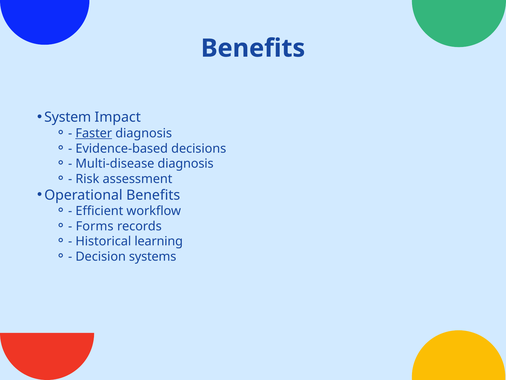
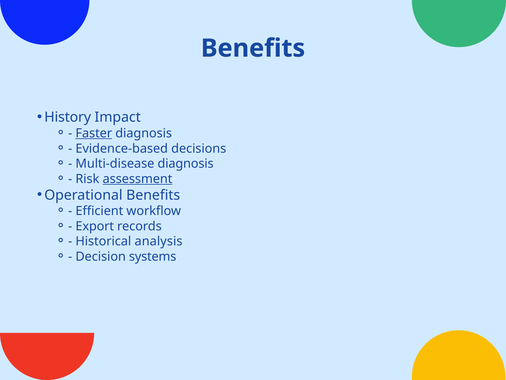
System: System -> History (68, 117)
assessment underline: none -> present (137, 179)
Forms: Forms -> Export (95, 226)
learning: learning -> analysis (159, 241)
